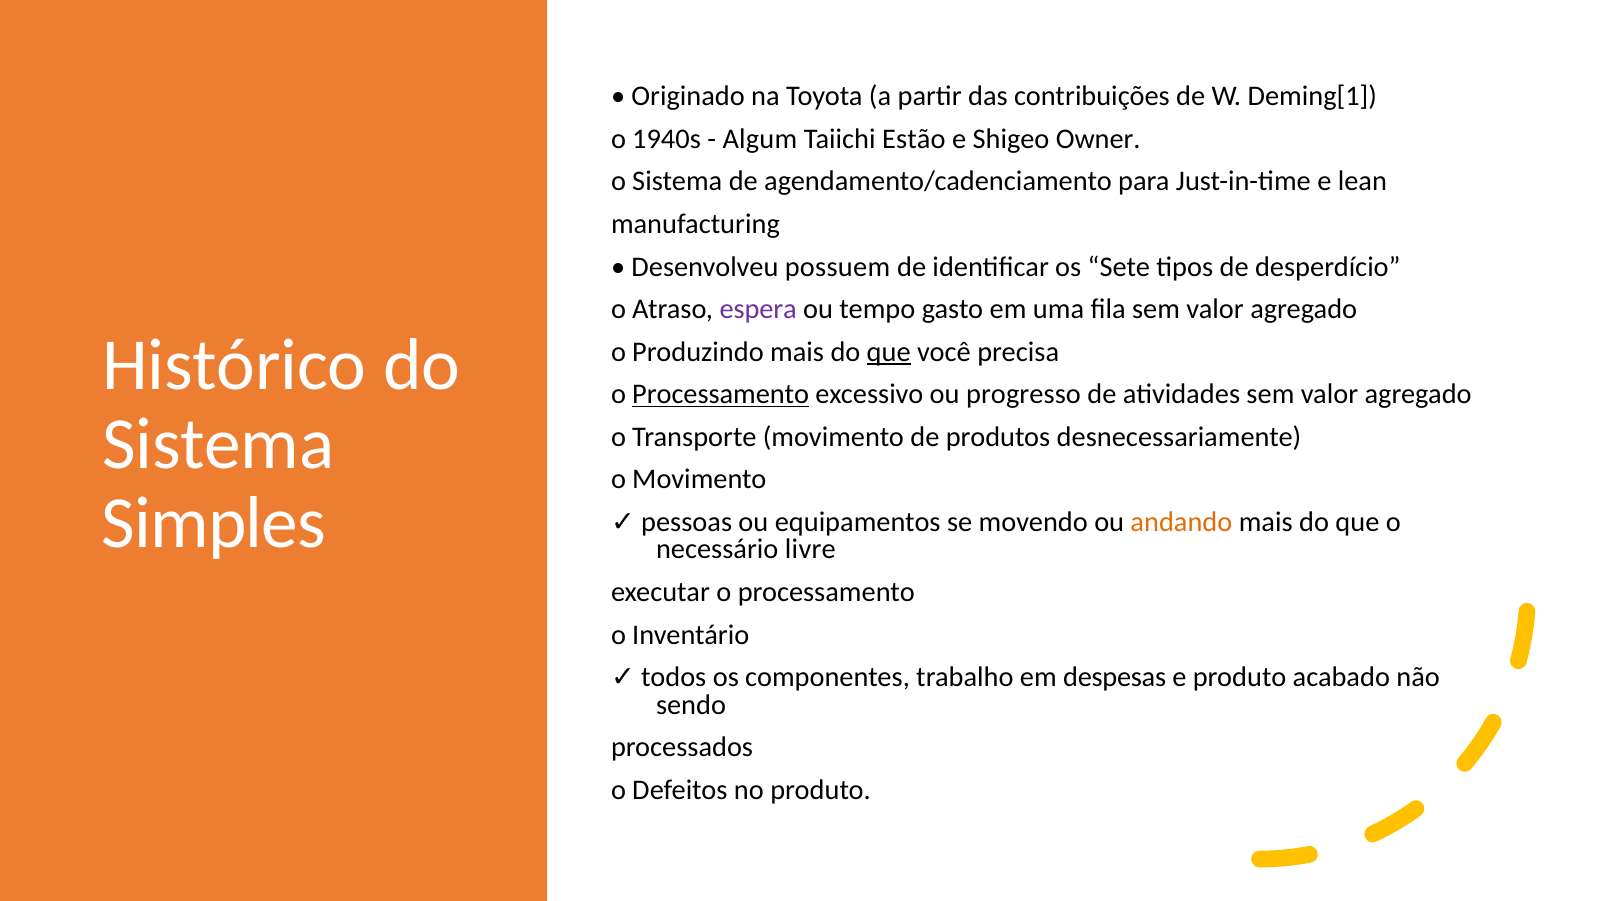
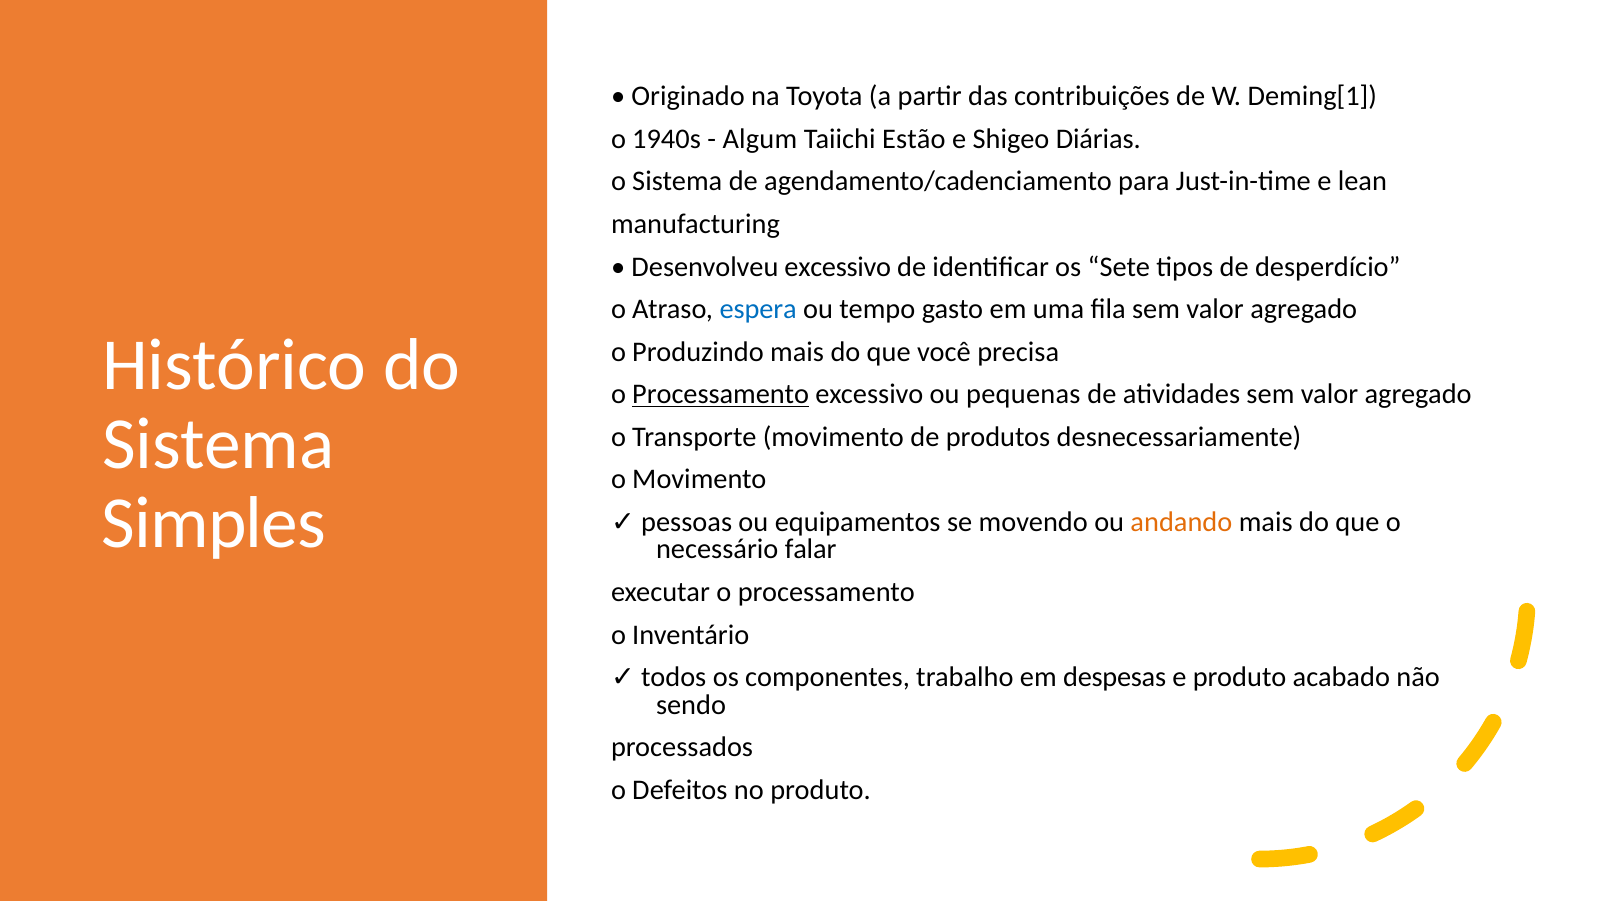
Owner: Owner -> Diárias (1098, 139)
Desenvolveu possuem: possuem -> excessivo (838, 267)
espera colour: purple -> blue (758, 309)
que underline: present -> none (889, 352)
progresso: progresso -> pequenas (1023, 394)
livre: livre -> falar (811, 549)
